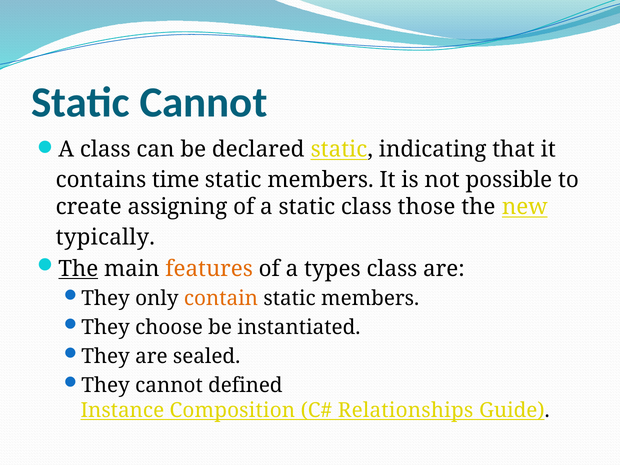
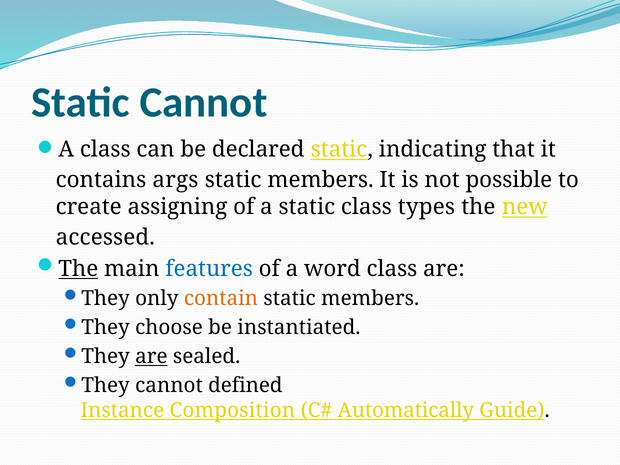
time: time -> args (175, 180)
those: those -> types (426, 207)
typically: typically -> accessed (105, 237)
features colour: orange -> blue (209, 269)
types: types -> word (332, 269)
are underline: none -> present (151, 357)
Relationships: Relationships -> Automatically (406, 410)
